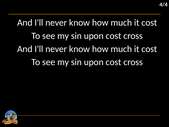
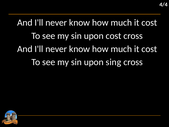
cost: cost -> sing (113, 62)
